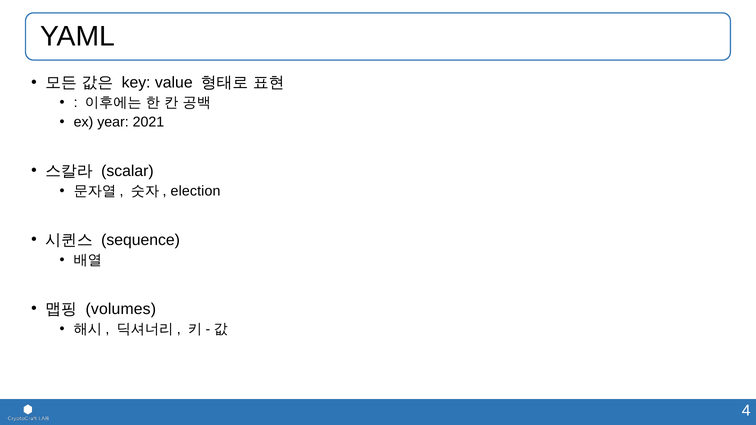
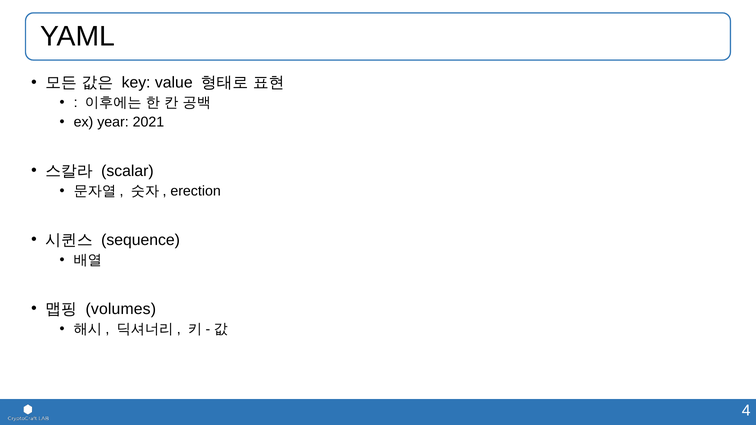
election: election -> erection (196, 191)
